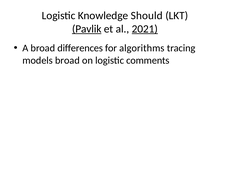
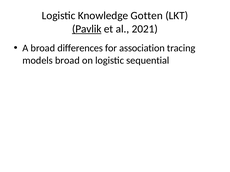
Should: Should -> Gotten (147, 16)
2021 underline: present -> none (145, 29)
algorithms: algorithms -> association (142, 48)
comments: comments -> sequential (148, 61)
